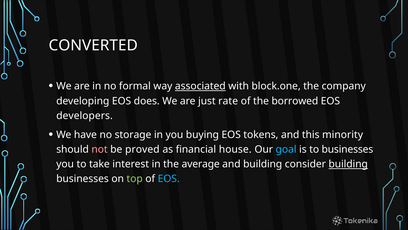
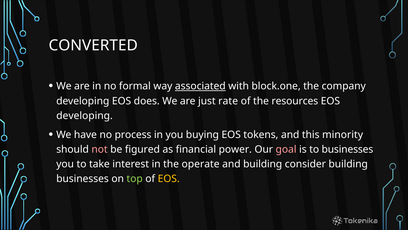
borrowed: borrowed -> resources (295, 101)
developers: developers -> developing (85, 115)
storage: storage -> process (133, 134)
proved: proved -> figured (142, 149)
house: house -> power (235, 149)
goal colour: light blue -> pink (286, 149)
average: average -> operate (201, 164)
building underline: present -> none (348, 164)
EOS colour: light blue -> yellow (169, 178)
